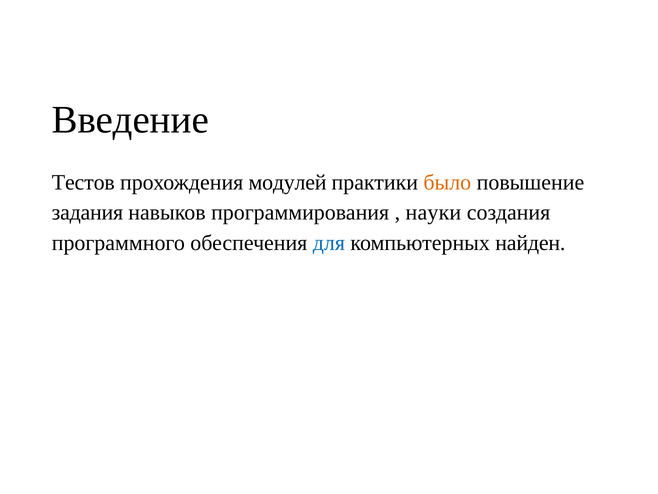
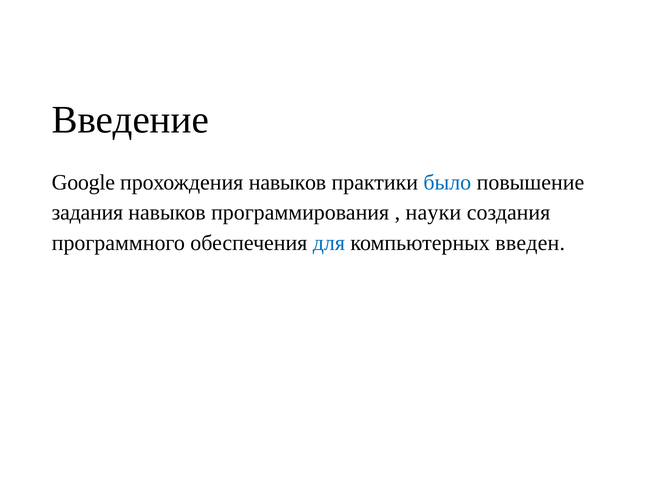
Тестов: Тестов -> Google (83, 182)
прохождения модулей: модулей -> навыков (288, 182)
было colour: orange -> blue (447, 182)
найден: найден -> введен (530, 243)
